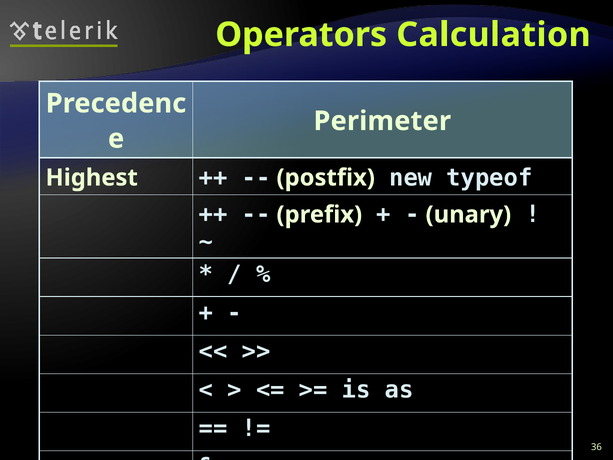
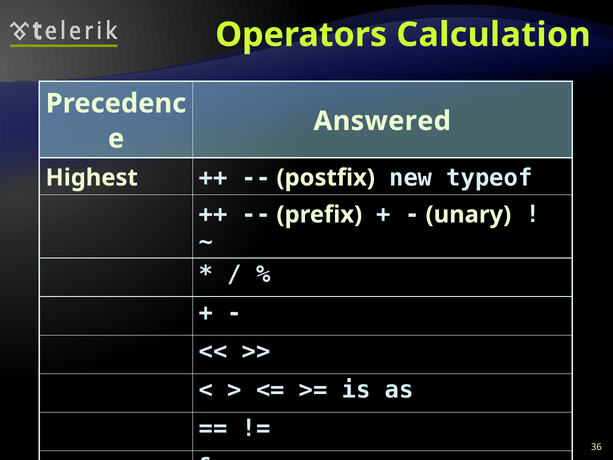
Perimeter: Perimeter -> Answered (382, 121)
